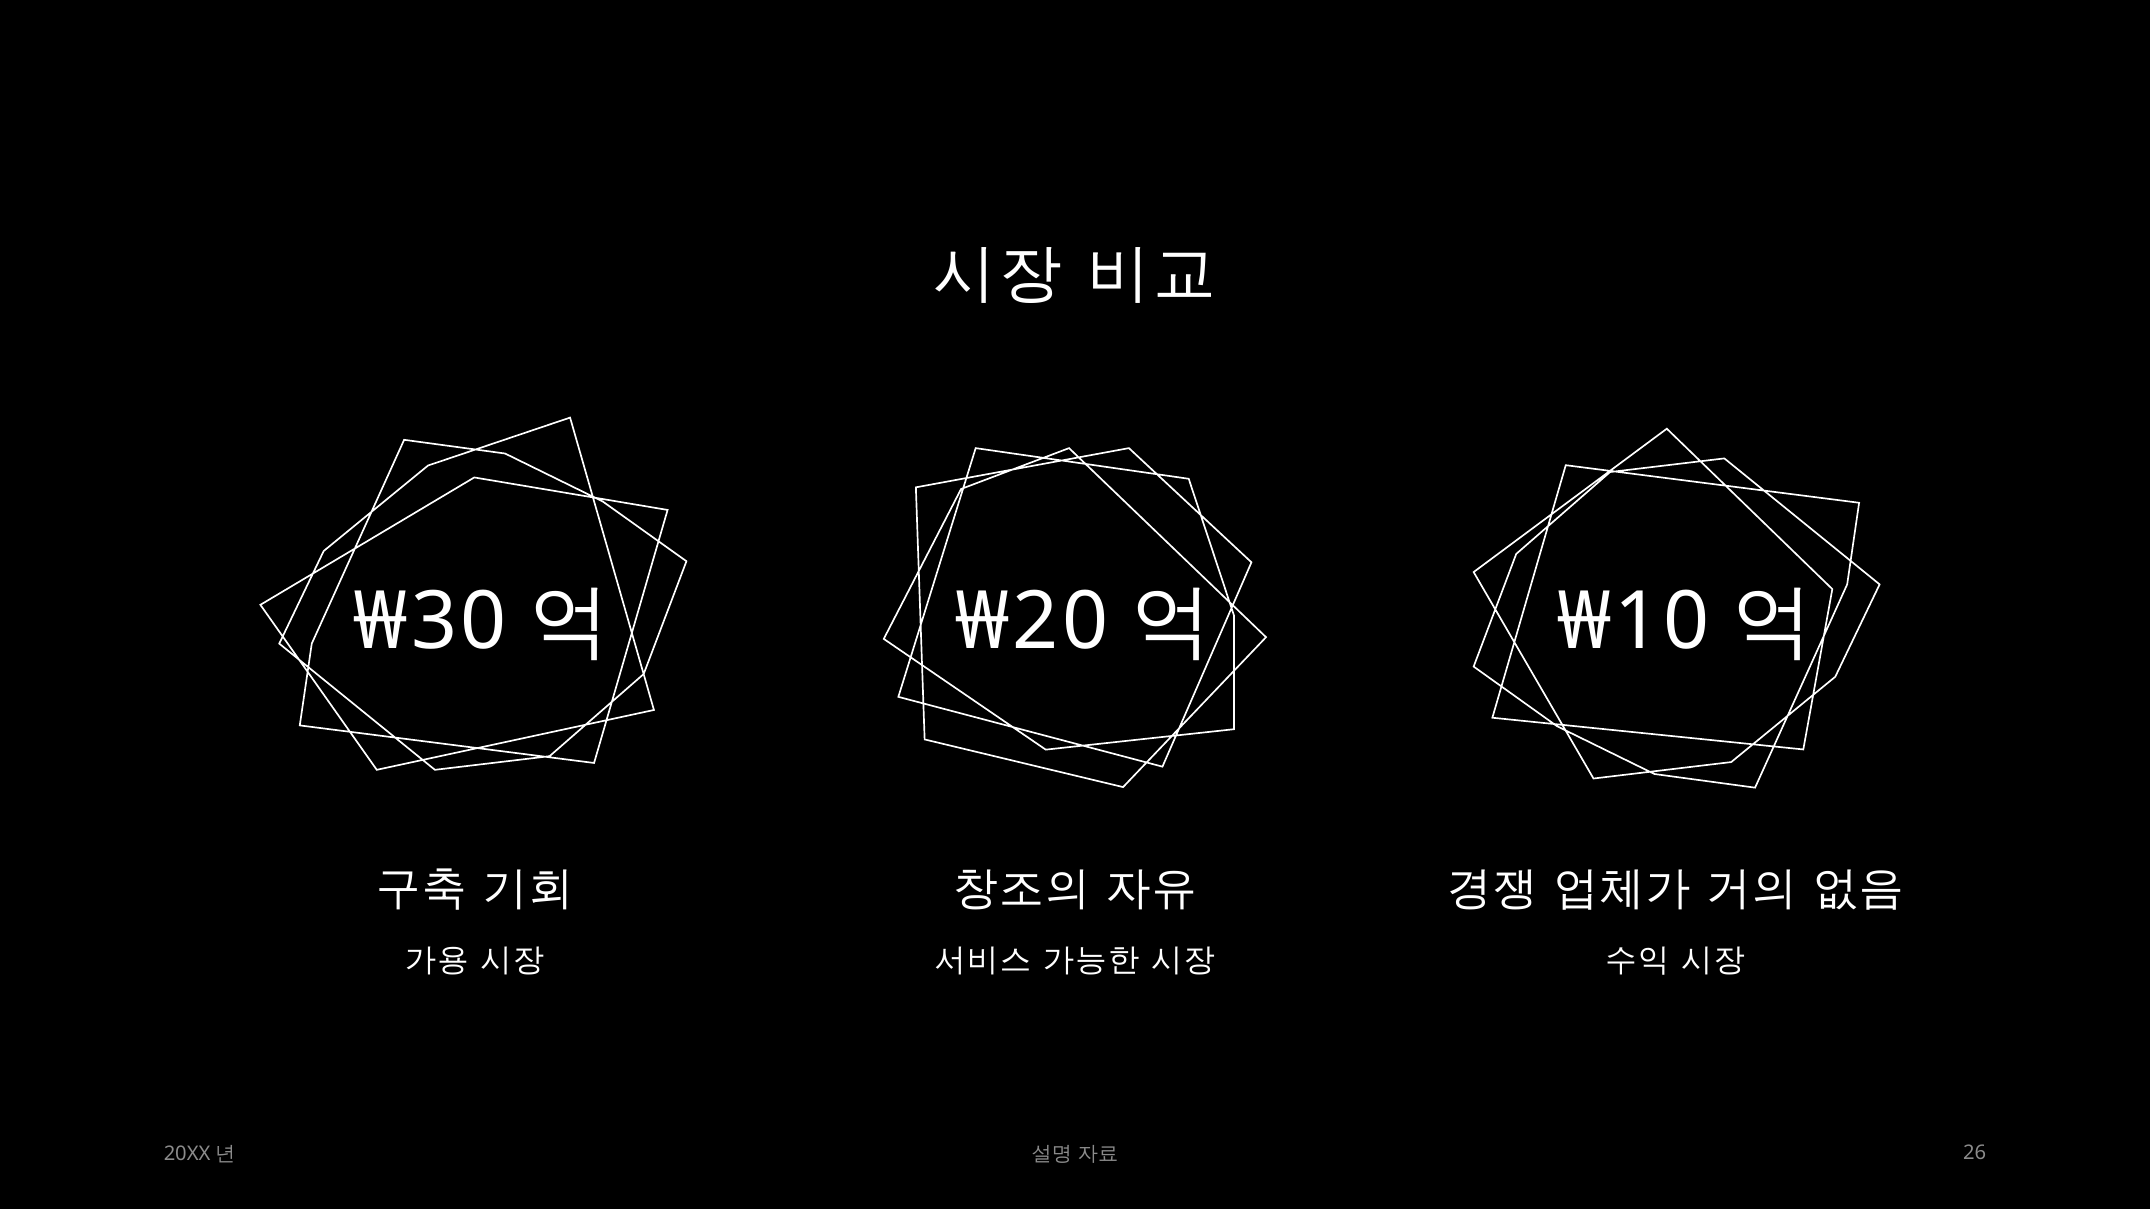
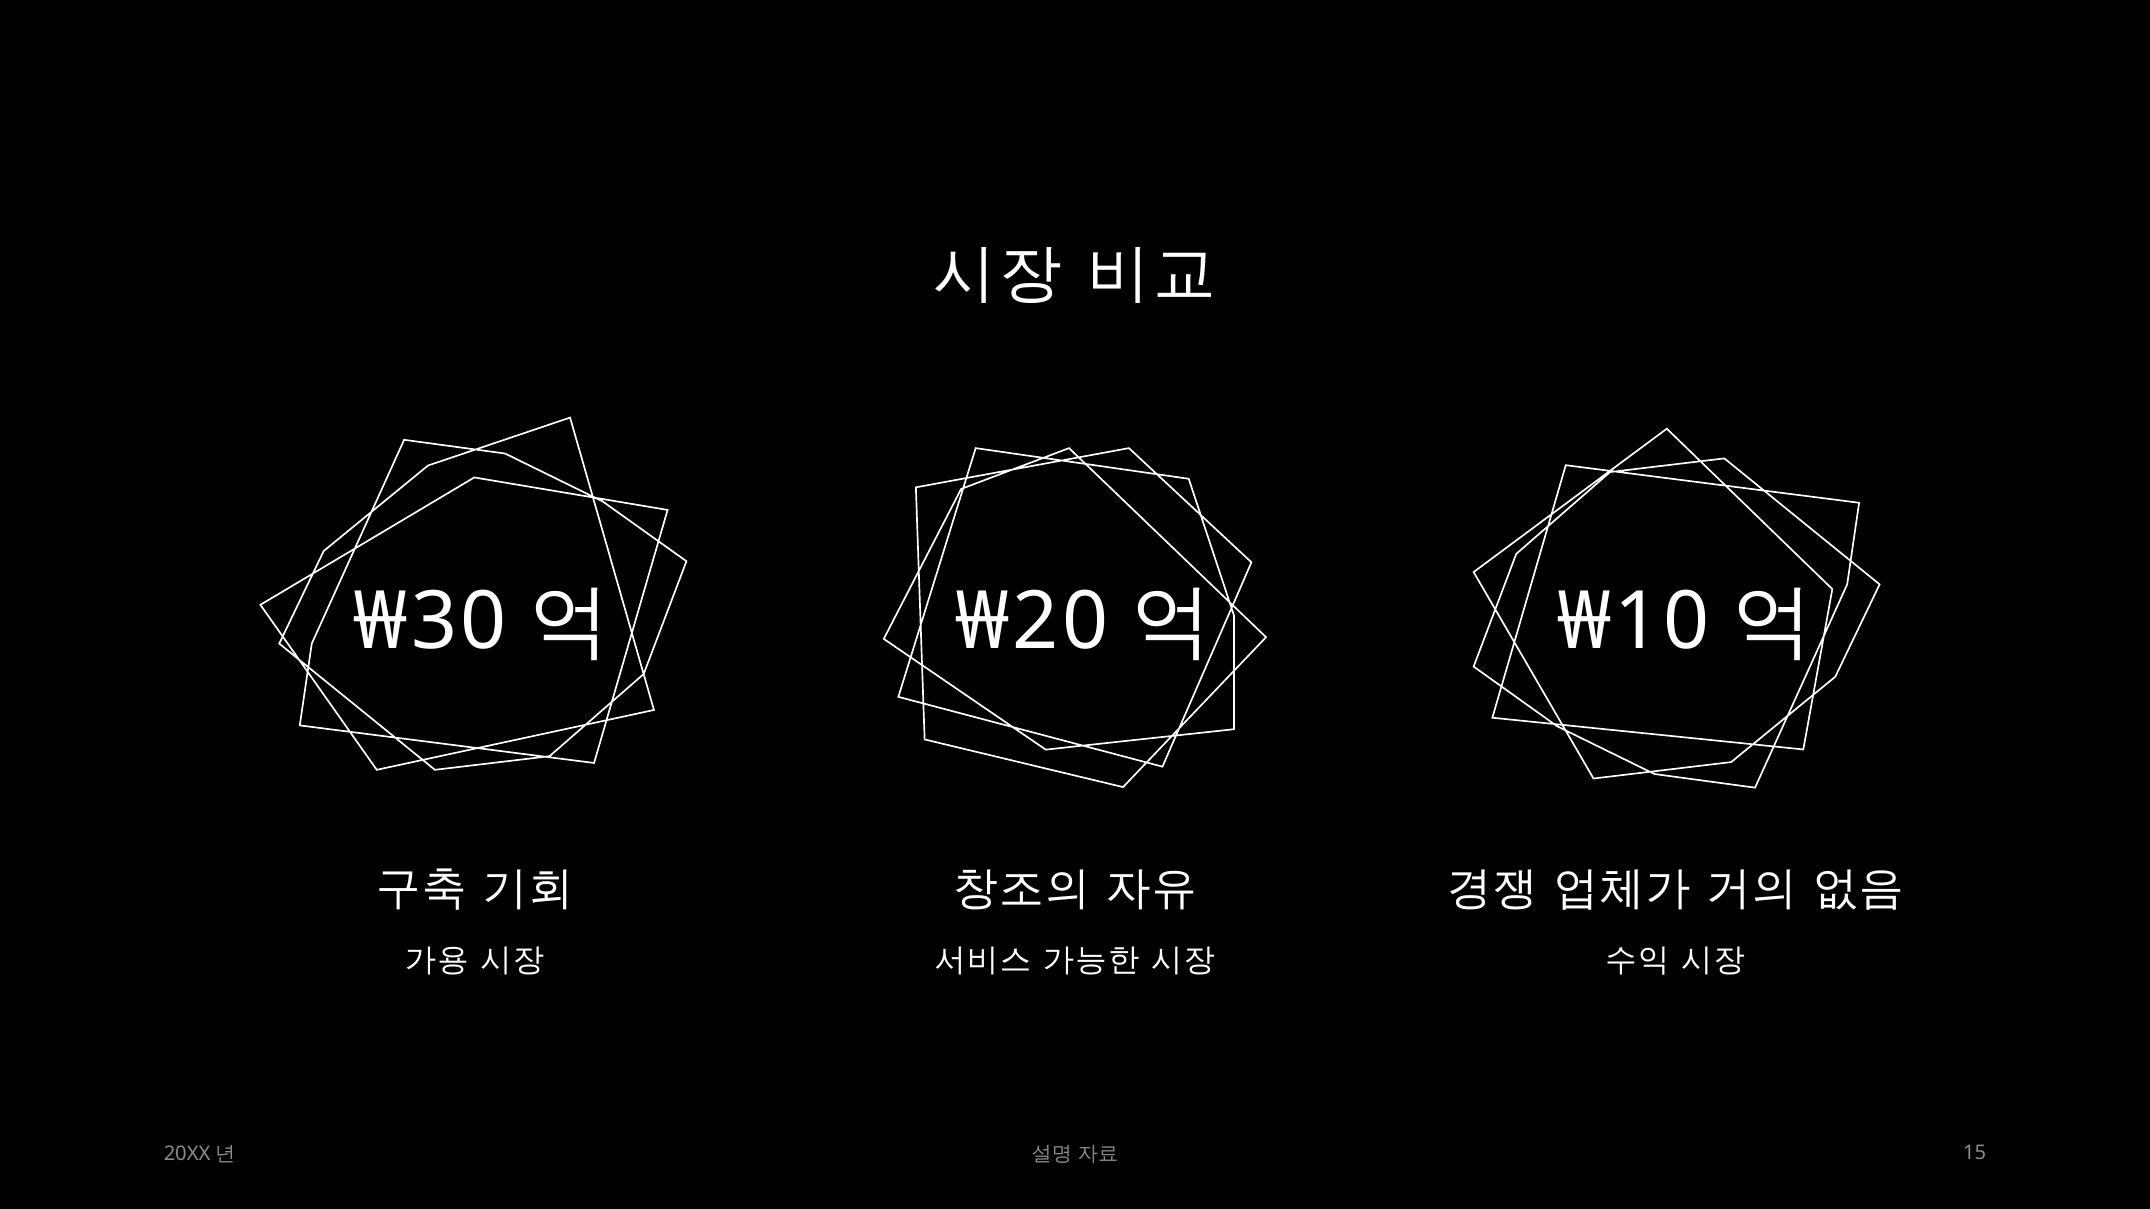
26: 26 -> 15 (1975, 1153)
